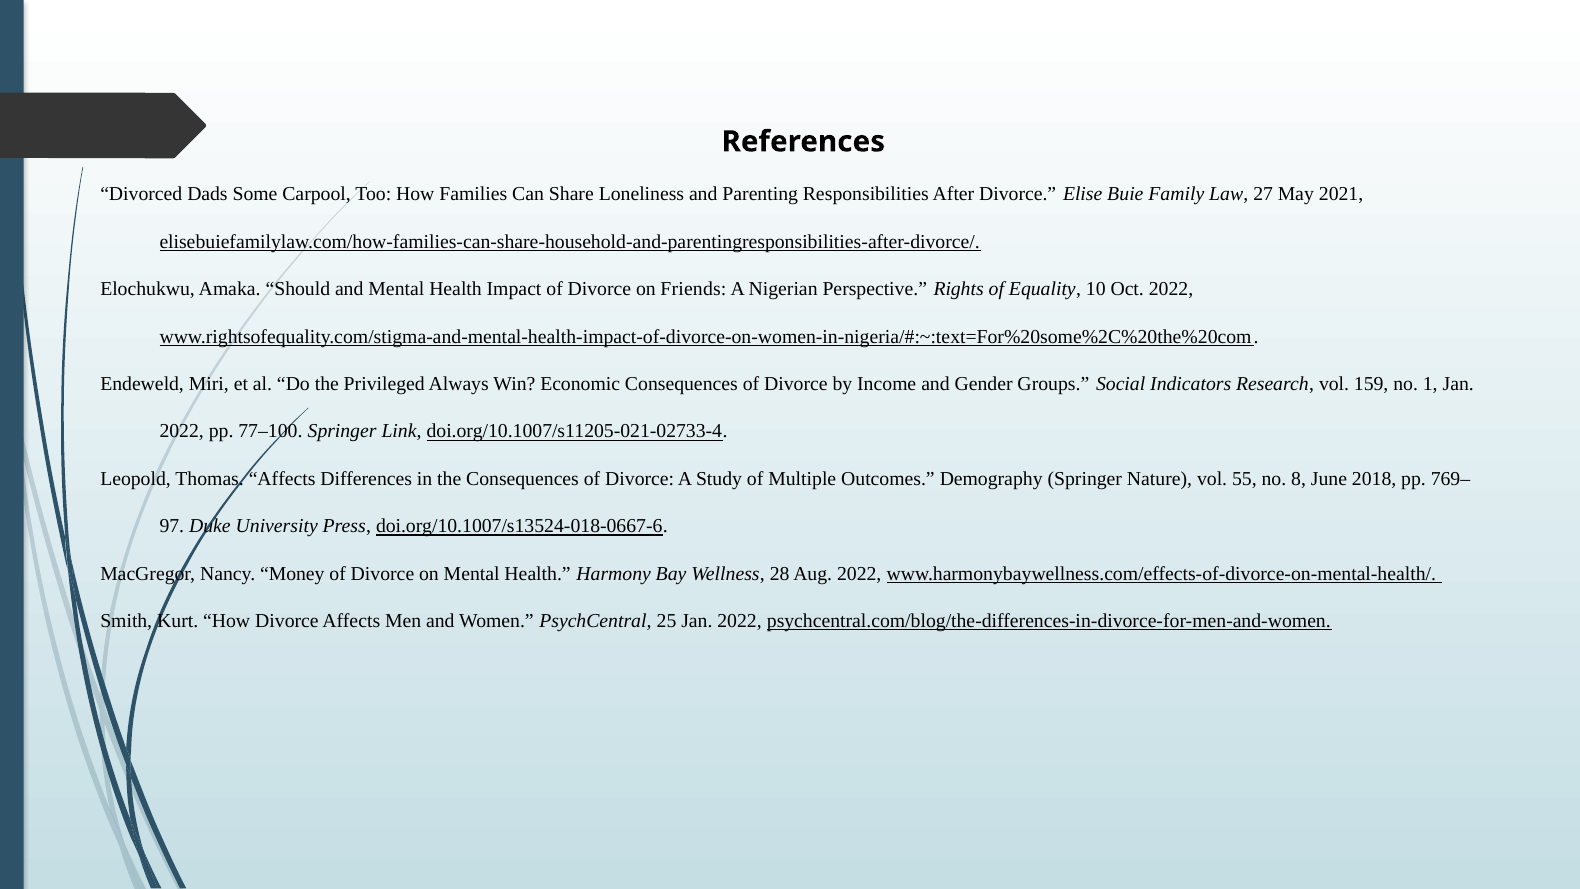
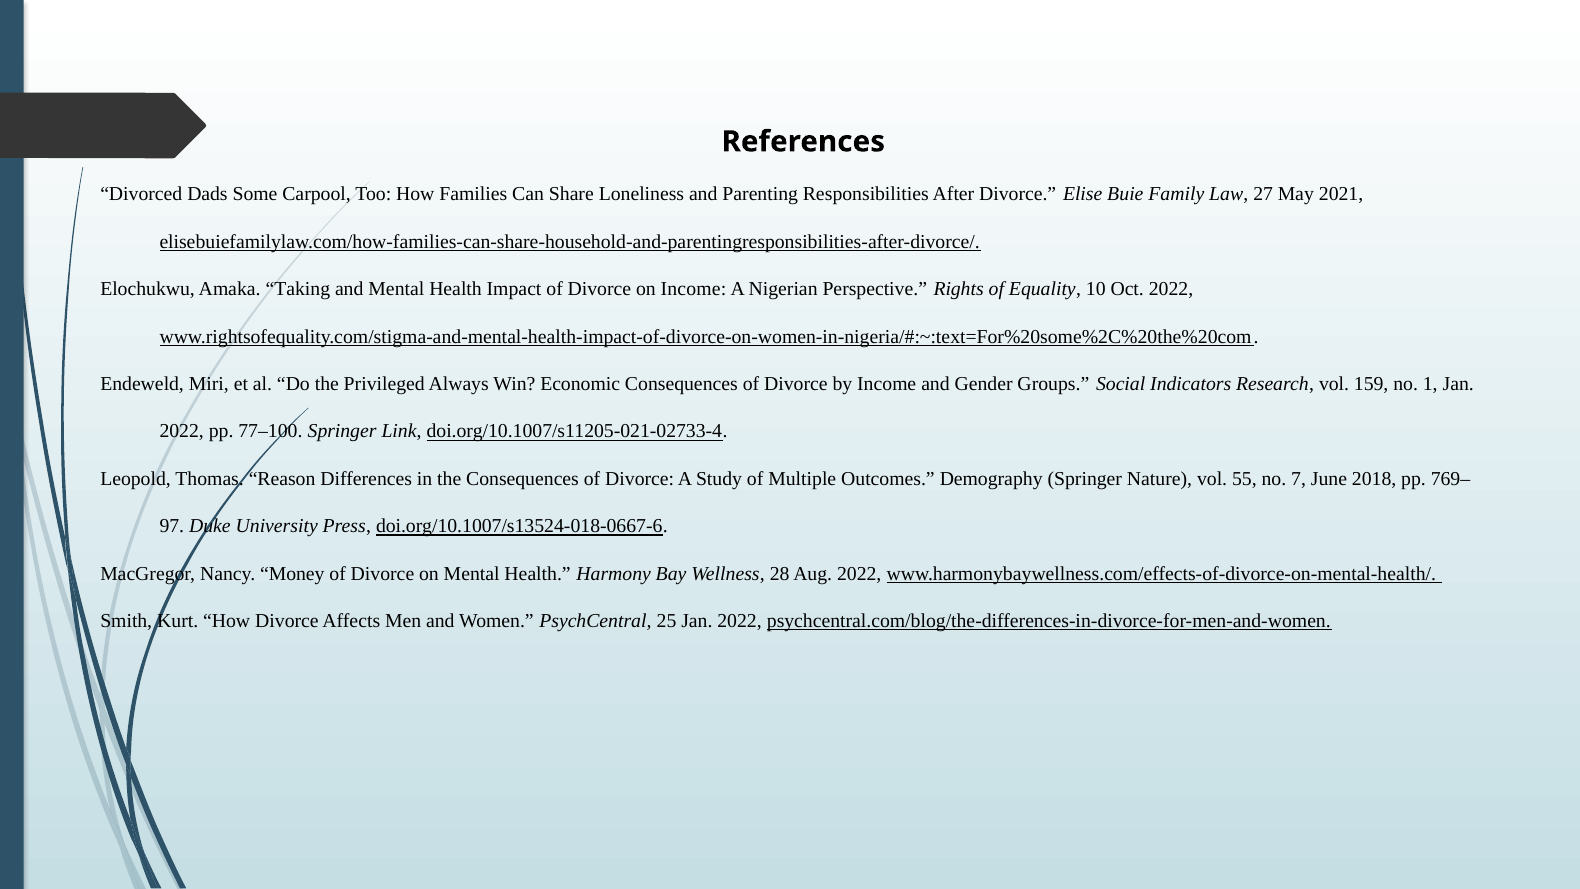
Should: Should -> Taking (298, 289)
on Friends: Friends -> Income (693, 289)
Thomas Affects: Affects -> Reason (282, 479)
8: 8 -> 7 (1299, 479)
